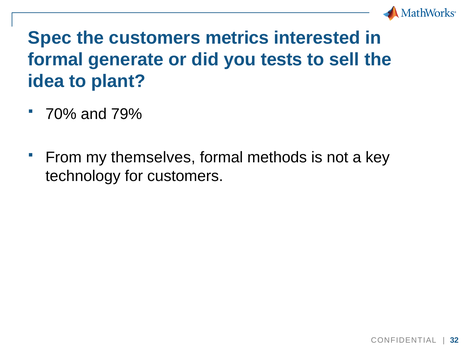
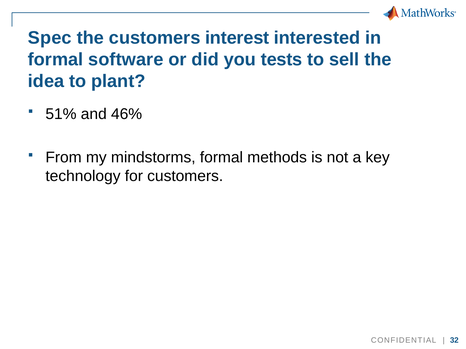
metrics: metrics -> interest (237, 38)
generate: generate -> software (126, 60)
70%: 70% -> 51% (61, 114)
79%: 79% -> 46% (127, 114)
themselves: themselves -> mindstorms (153, 158)
